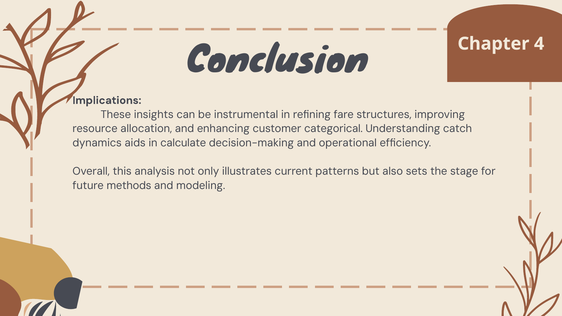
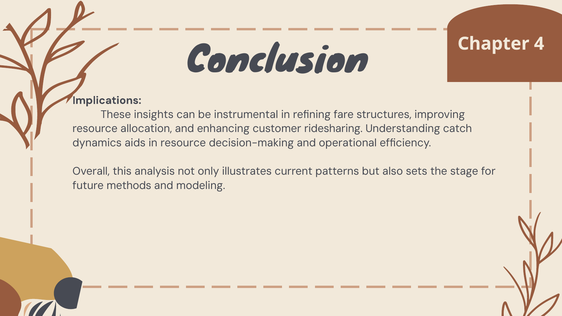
categorical: categorical -> ridesharing (333, 129)
in calculate: calculate -> resource (183, 143)
